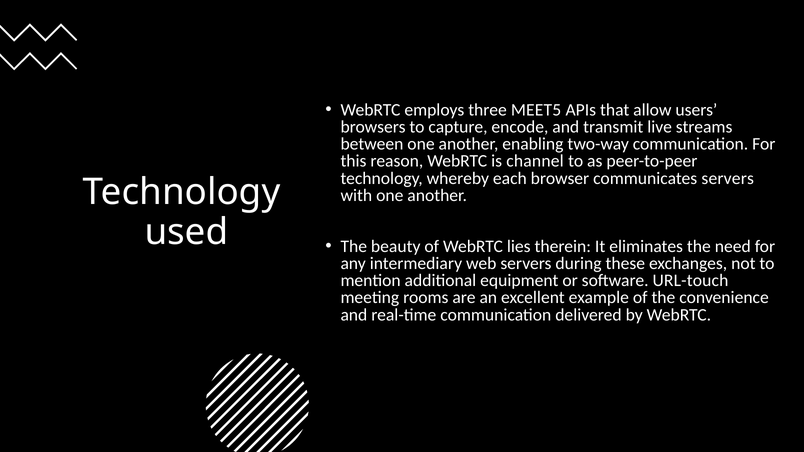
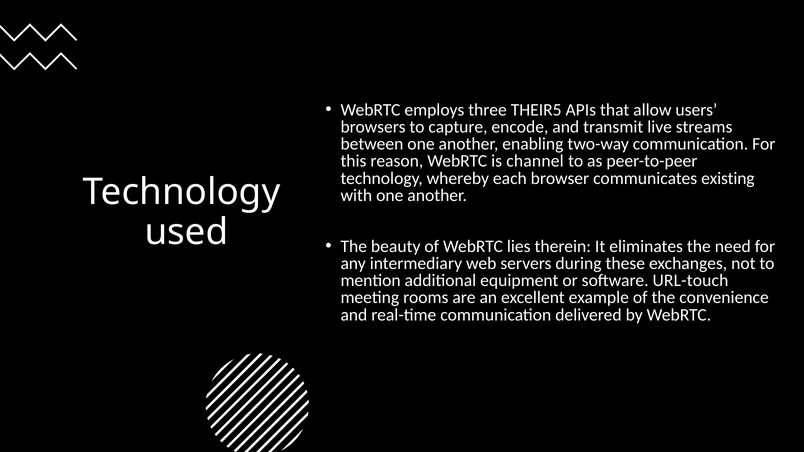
MEET5: MEET5 -> THEIR5 (536, 110)
communicates servers: servers -> existing (728, 178)
